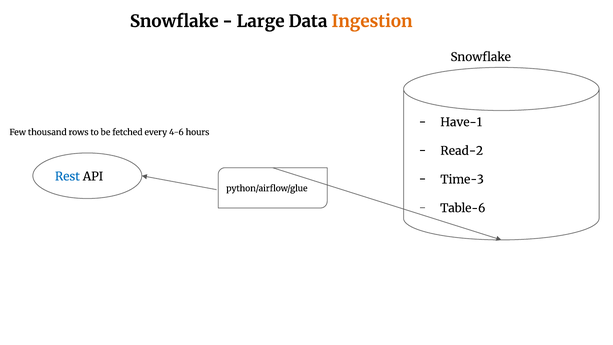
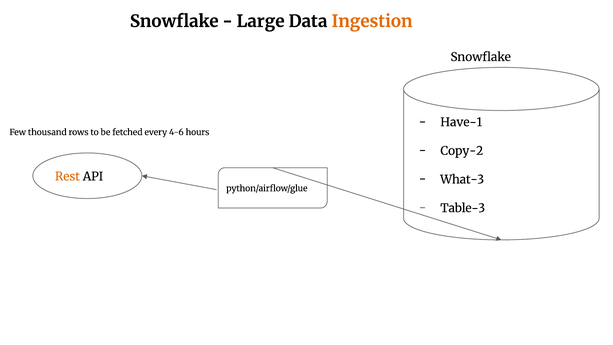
Read-2: Read-2 -> Copy-2 (462, 151)
Rest colour: blue -> orange (67, 176)
Time-3: Time-3 -> What-3 (462, 179)
Table-6: Table-6 -> Table-3 (463, 208)
